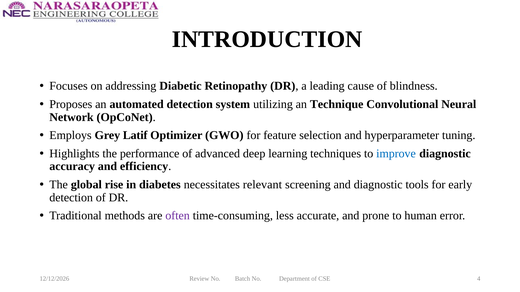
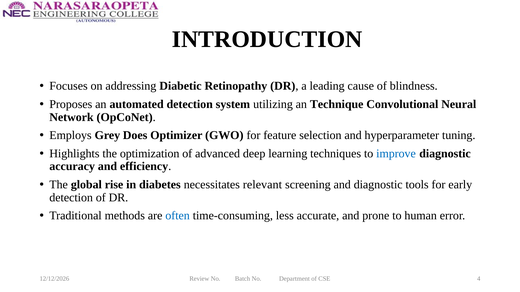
Latif: Latif -> Does (135, 136)
performance: performance -> optimization (150, 154)
often colour: purple -> blue (178, 216)
